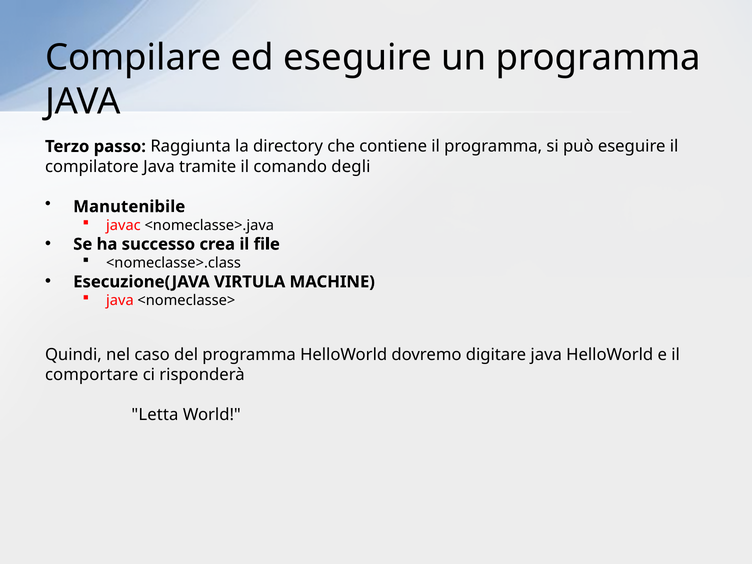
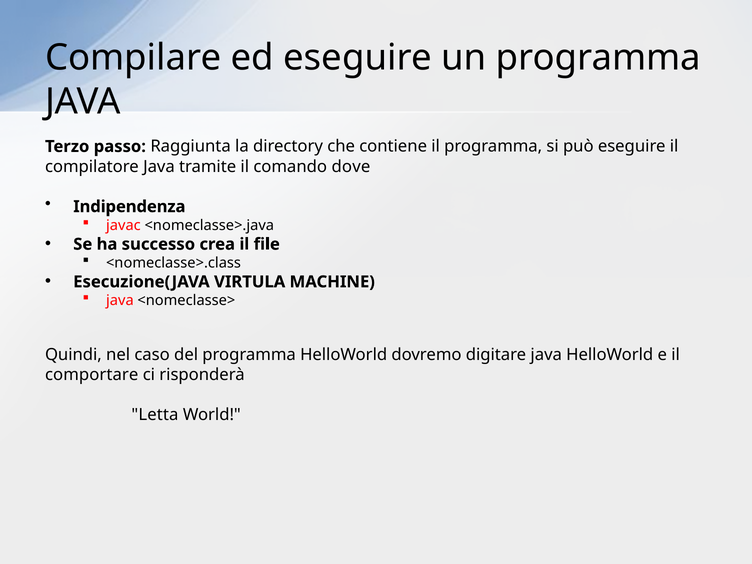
degli: degli -> dove (351, 167)
Manutenibile: Manutenibile -> Indipendenza (129, 207)
